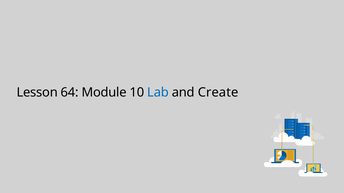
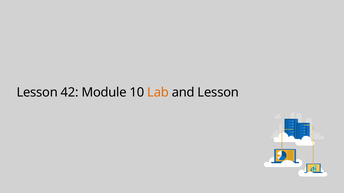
64: 64 -> 42 (70, 93)
Lab colour: blue -> orange (158, 93)
and Create: Create -> Lesson (218, 93)
